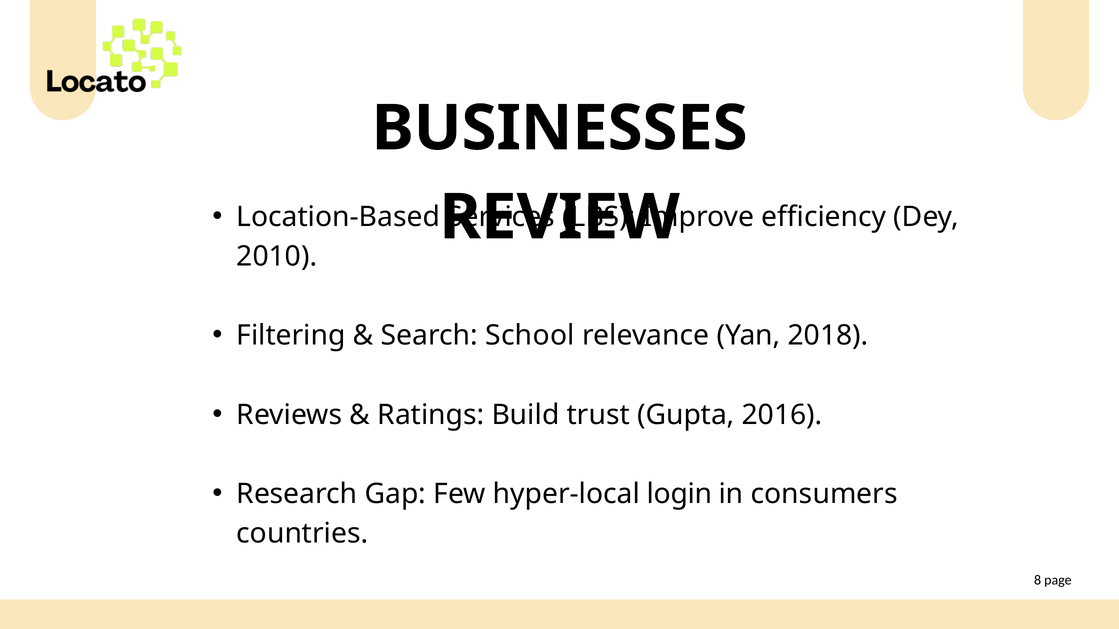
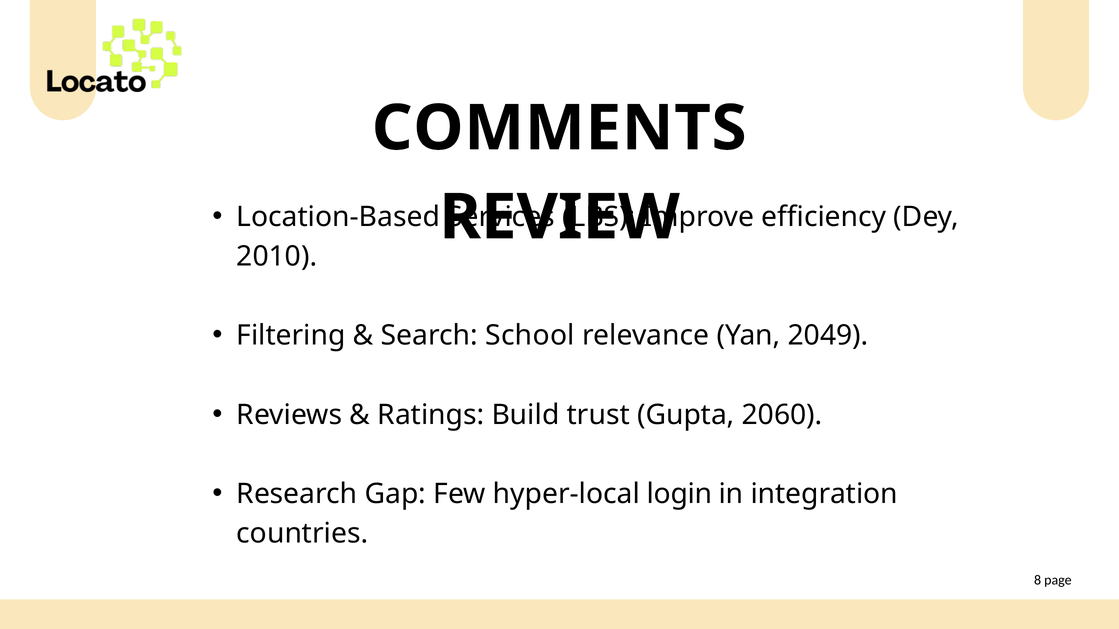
BUSINESSES: BUSINESSES -> COMMENTS (559, 128)
2018: 2018 -> 2049 (828, 336)
2016: 2016 -> 2060 (782, 415)
consumers: consumers -> integration (824, 494)
